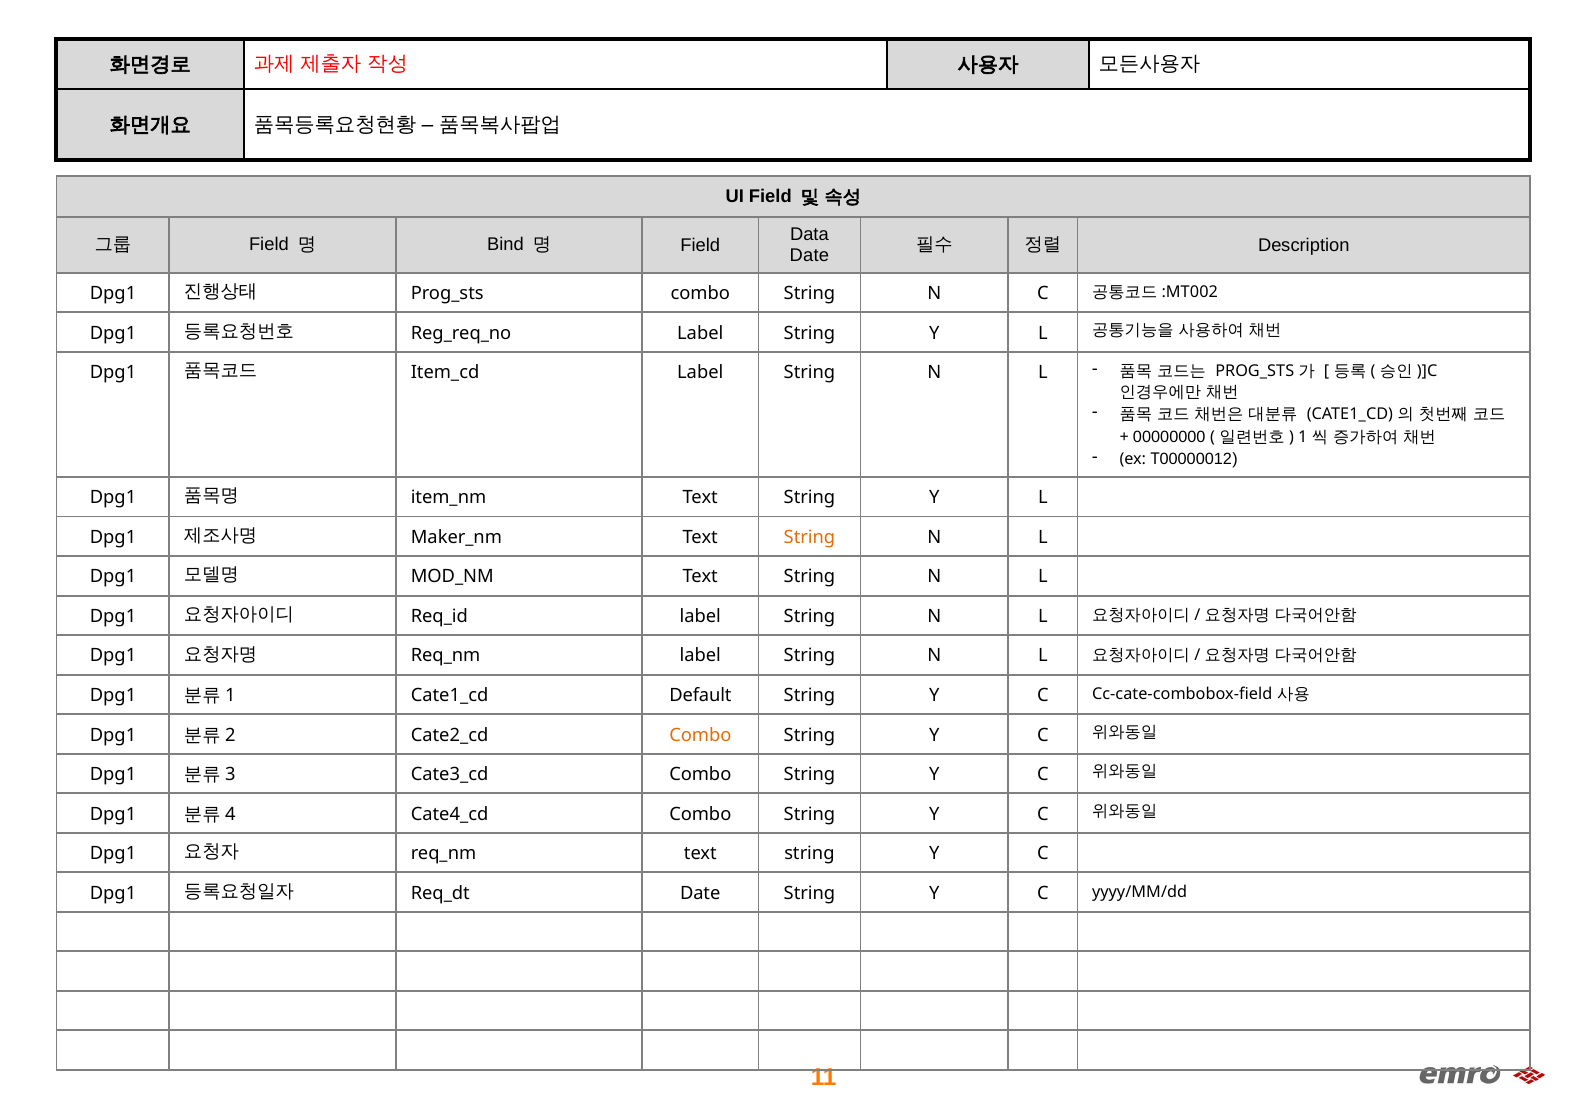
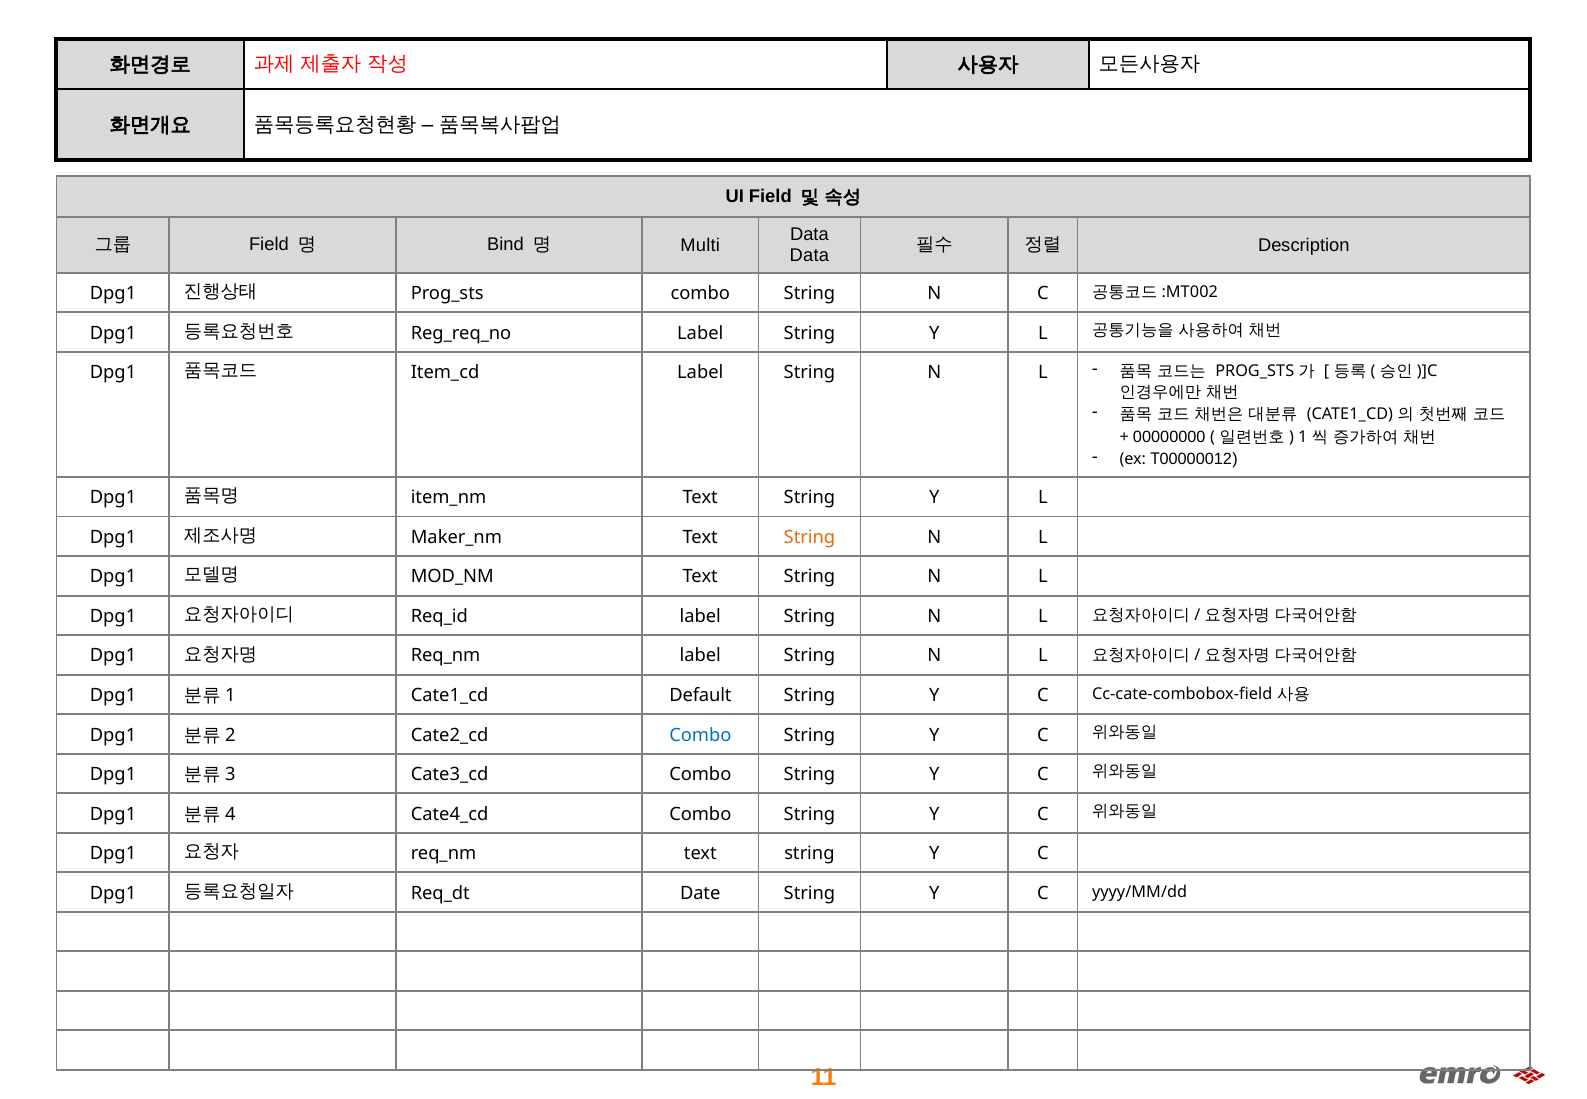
Field: Field -> Multi (700, 245)
Date: Date -> Data (809, 255)
Combo colour: orange -> blue (700, 735)
